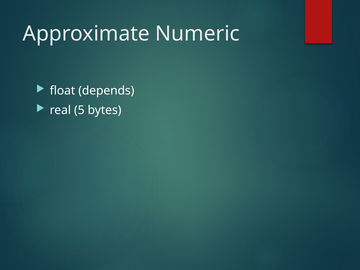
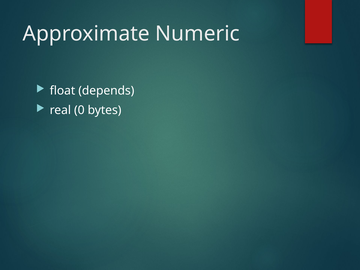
5: 5 -> 0 (79, 110)
